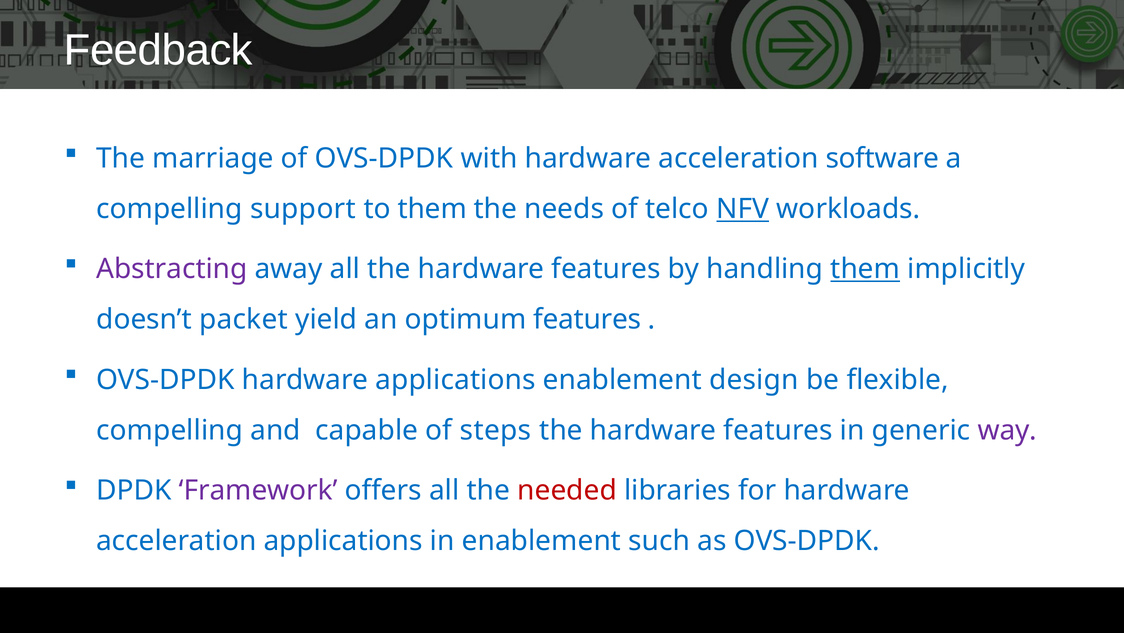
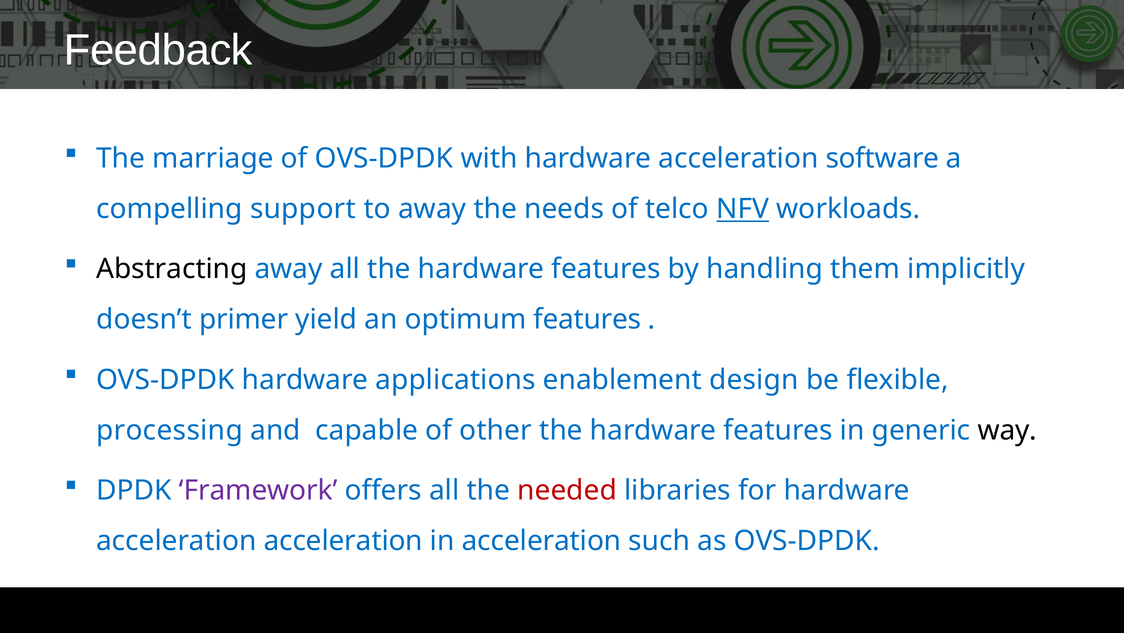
to them: them -> away (432, 209)
Abstracting colour: purple -> black (172, 269)
them underline: present -> none (865, 269)
packet: packet -> primer (244, 319)
compelling: compelling -> processing (170, 430)
steps: steps -> other (496, 430)
way colour: purple -> black (1007, 430)
acceleration applications: applications -> acceleration (343, 540)
in enablement: enablement -> acceleration (542, 540)
